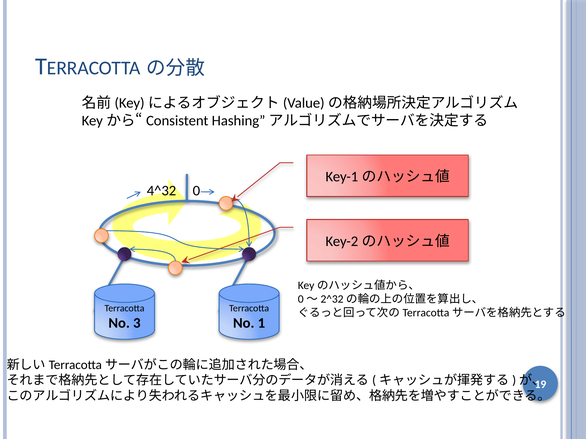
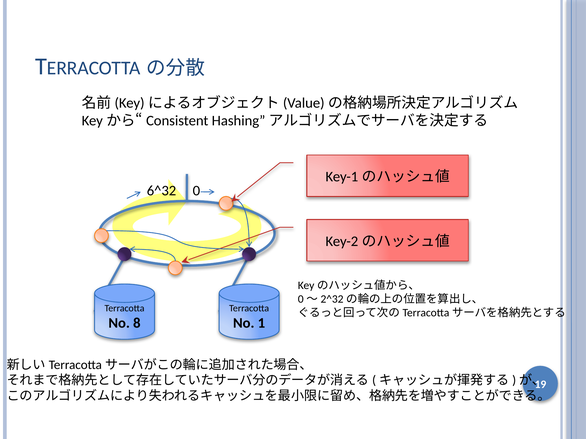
4^32: 4^32 -> 6^32 (161, 191)
3: 3 -> 8 (137, 324)
